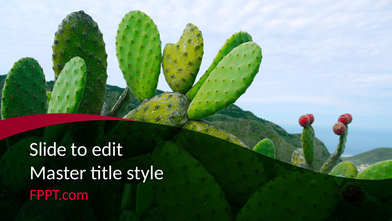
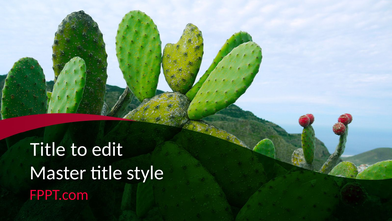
Slide: Slide -> Title (48, 149)
